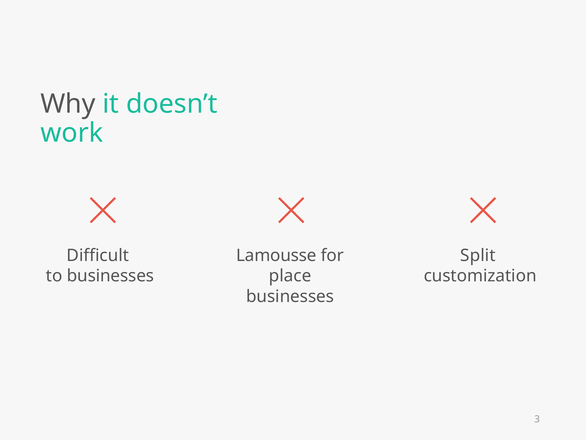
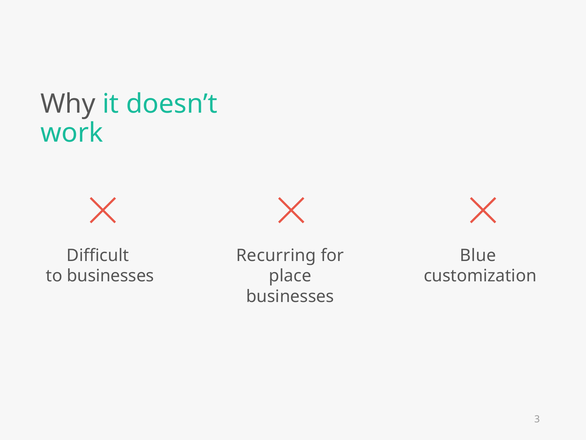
Lamousse: Lamousse -> Recurring (276, 255)
Split: Split -> Blue (478, 255)
